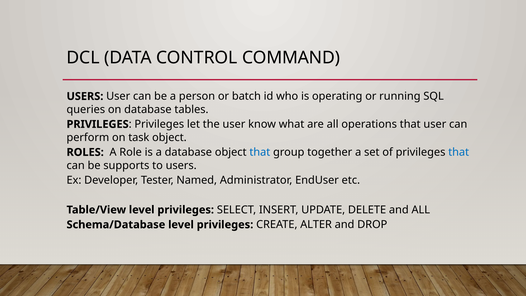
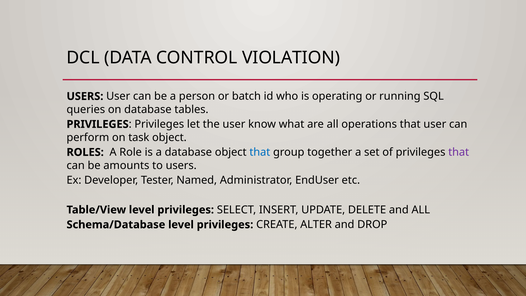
COMMAND: COMMAND -> VIOLATION (291, 58)
that colour: blue -> purple (459, 152)
supports: supports -> amounts (126, 165)
